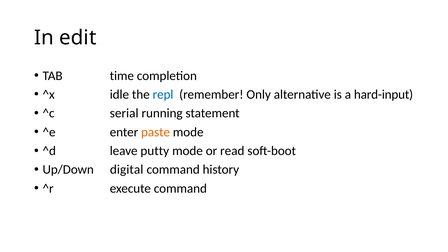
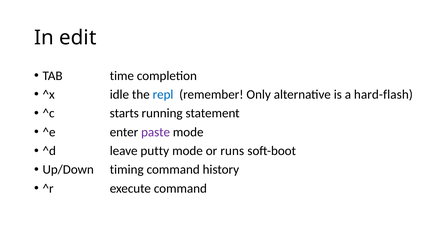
hard-input: hard-input -> hard-flash (383, 95)
serial: serial -> starts (124, 113)
paste colour: orange -> purple (156, 132)
read: read -> runs (232, 151)
digital: digital -> timing (127, 170)
